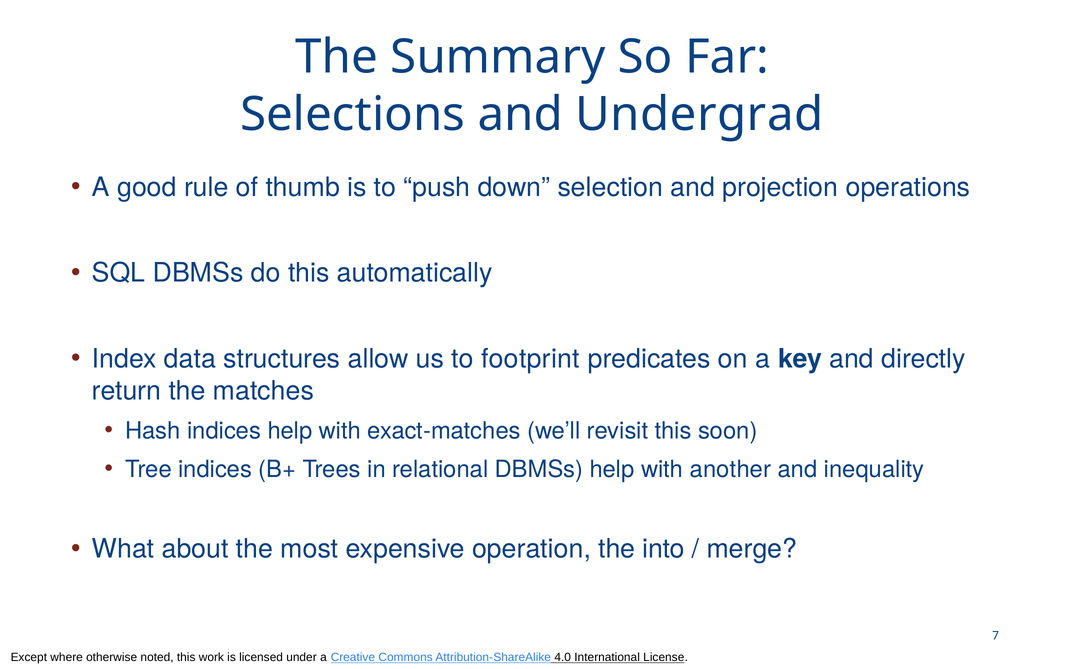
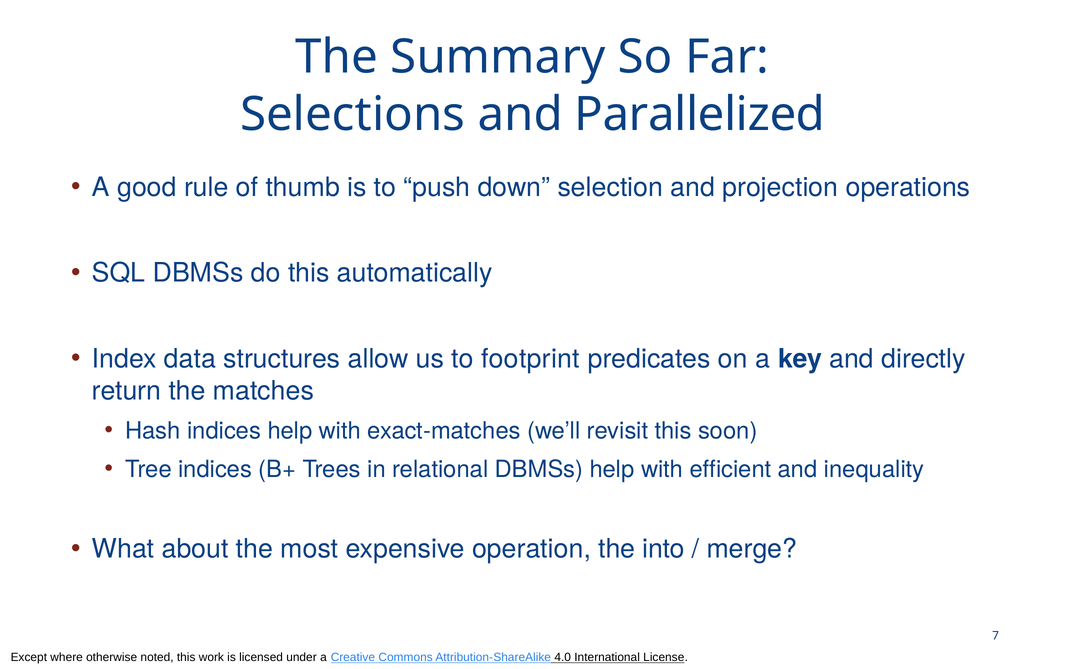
Undergrad: Undergrad -> Parallelized (700, 114)
another: another -> efficient (731, 469)
